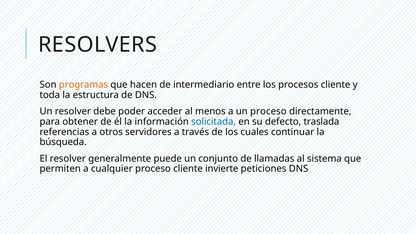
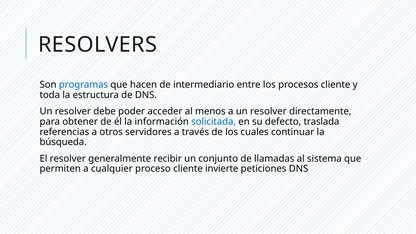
programas colour: orange -> blue (83, 85)
a un proceso: proceso -> resolver (268, 111)
puede: puede -> recibir (168, 159)
